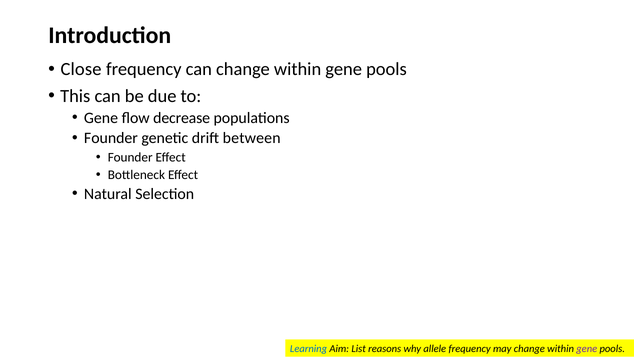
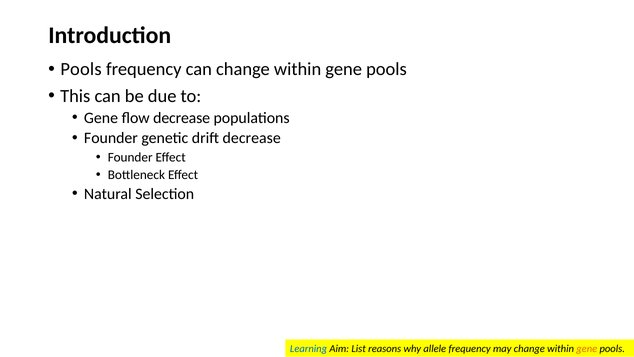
Close: Close -> Pools (81, 69)
drift between: between -> decrease (252, 138)
gene colour: purple -> orange (587, 348)
